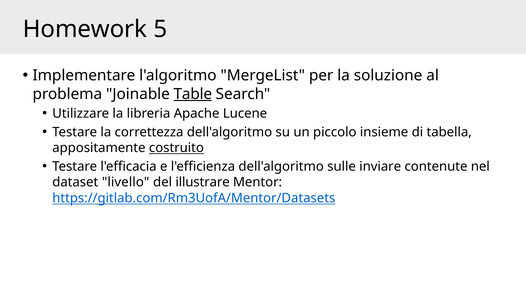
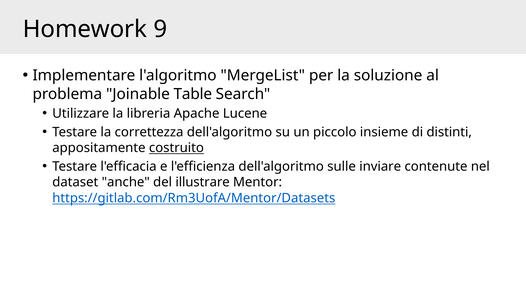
5: 5 -> 9 (160, 29)
Table underline: present -> none (193, 94)
tabella: tabella -> distinti (449, 132)
livello: livello -> anche (126, 182)
